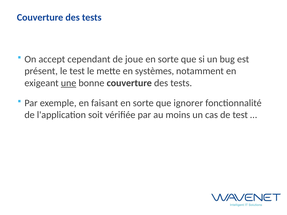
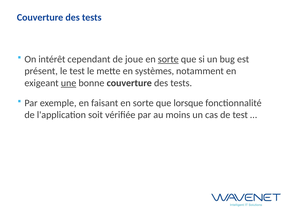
accept: accept -> intérêt (52, 59)
sorte underline: none -> present (168, 59)
ignorer: ignorer -> lorsque (188, 103)
